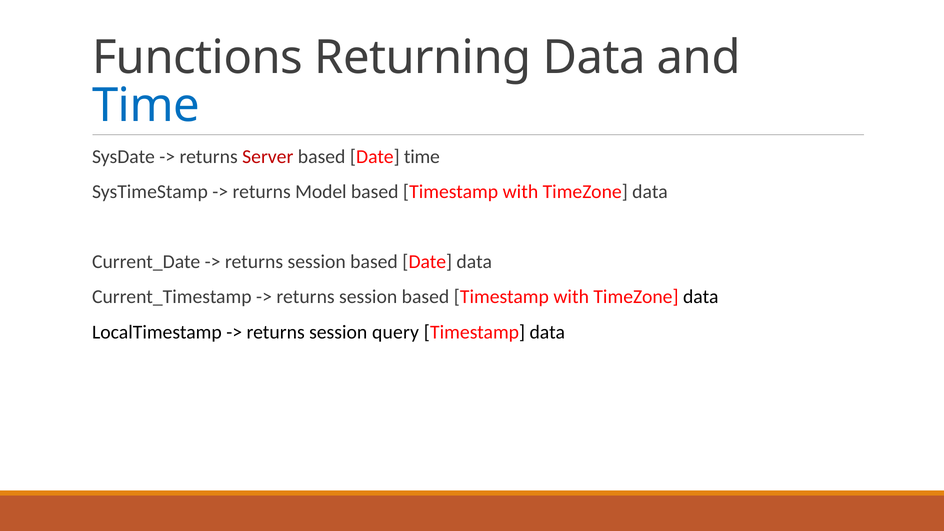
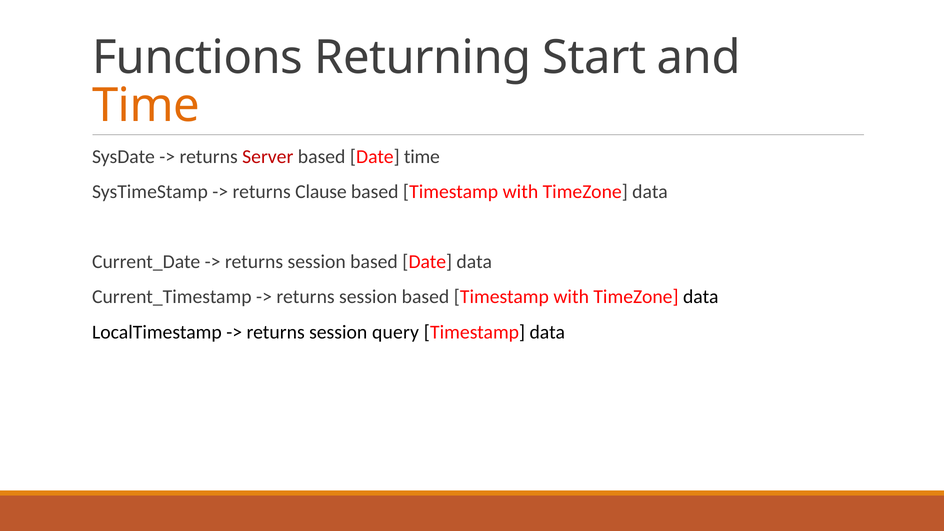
Returning Data: Data -> Start (594, 58)
Time colour: blue -> orange (146, 106)
Model: Model -> Clause (321, 192)
